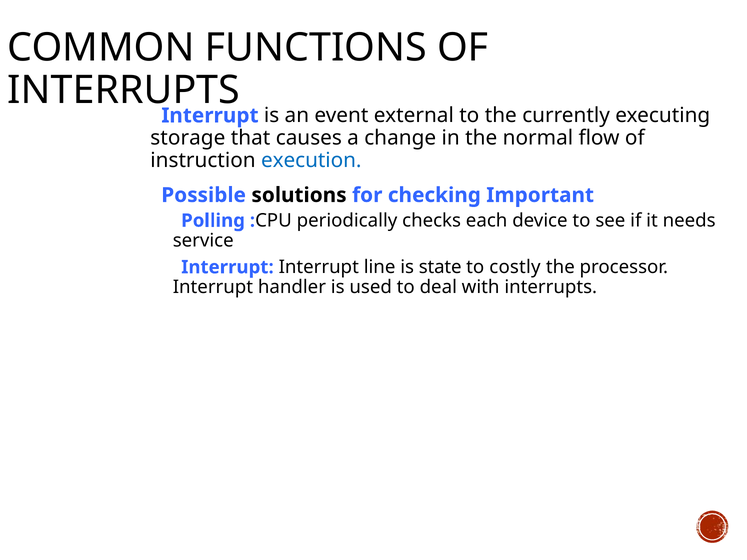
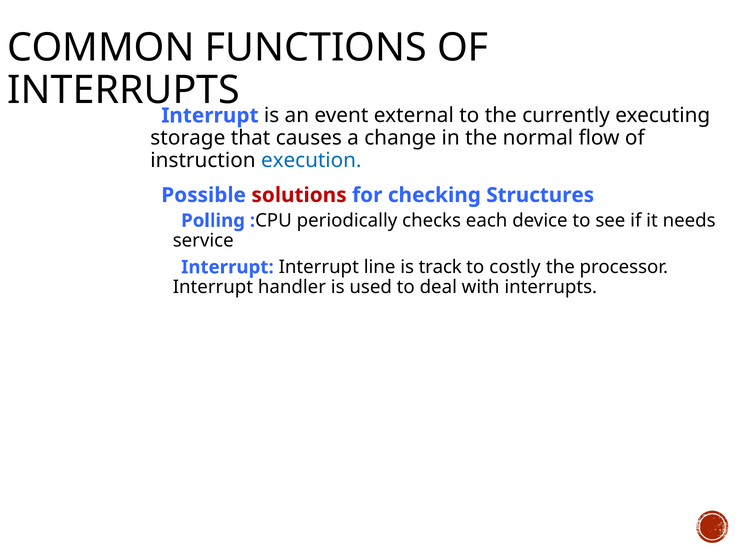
solutions colour: black -> red (299, 195)
Important: Important -> Structures (540, 195)
state: state -> track (440, 267)
